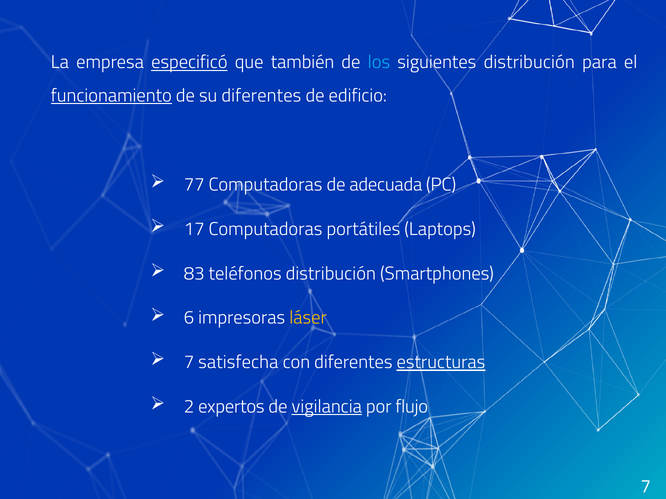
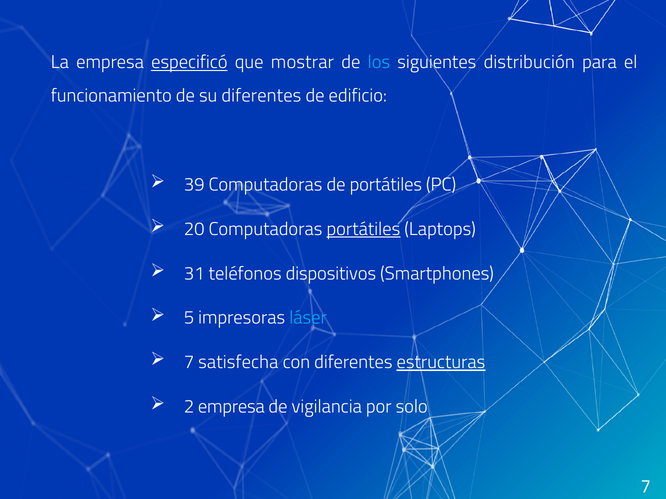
también: también -> mostrar (302, 62)
funcionamiento underline: present -> none (111, 96)
77: 77 -> 39 (194, 185)
de adecuada: adecuada -> portátiles (386, 185)
17: 17 -> 20 (194, 229)
portátiles underline: none -> present (363, 229)
83: 83 -> 31 (194, 274)
teléfonos distribución: distribución -> dispositivos (331, 274)
6: 6 -> 5 (189, 318)
láser colour: yellow -> light blue (308, 318)
2 expertos: expertos -> empresa (231, 407)
vigilancia underline: present -> none (327, 407)
flujo: flujo -> solo (412, 407)
